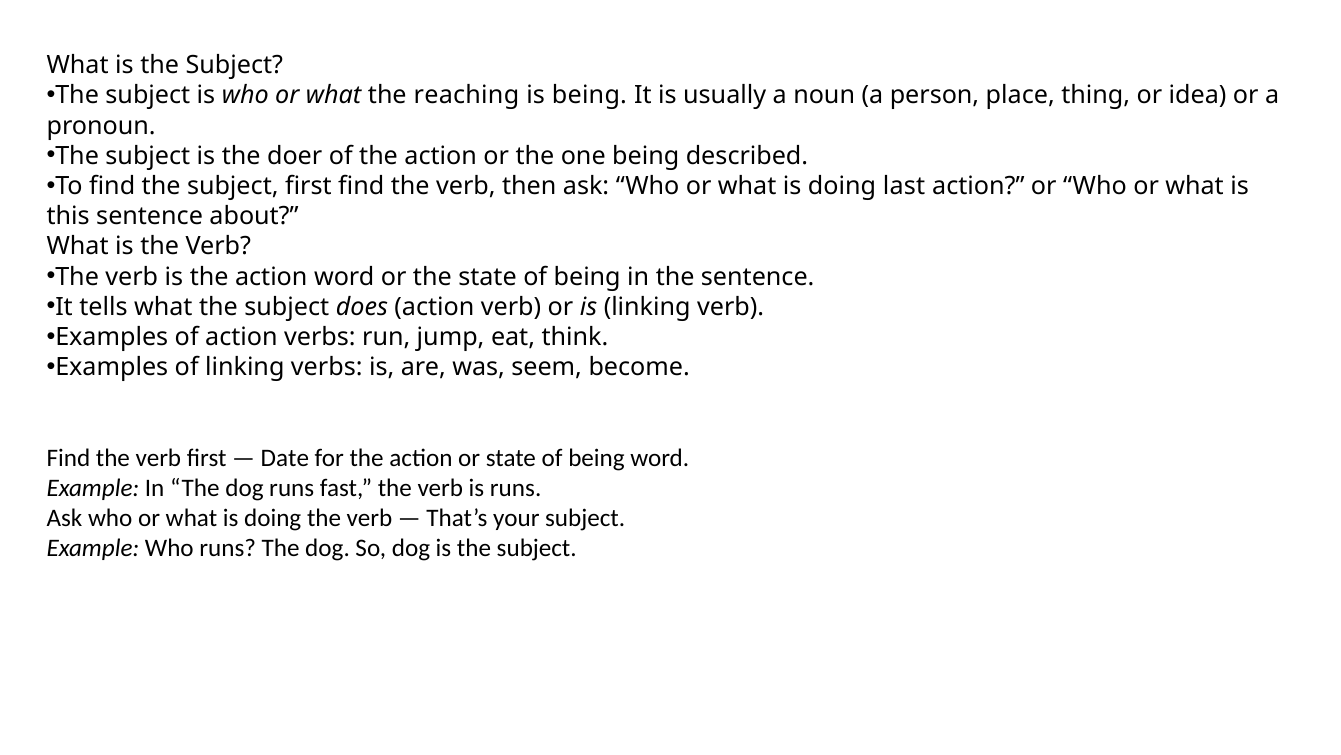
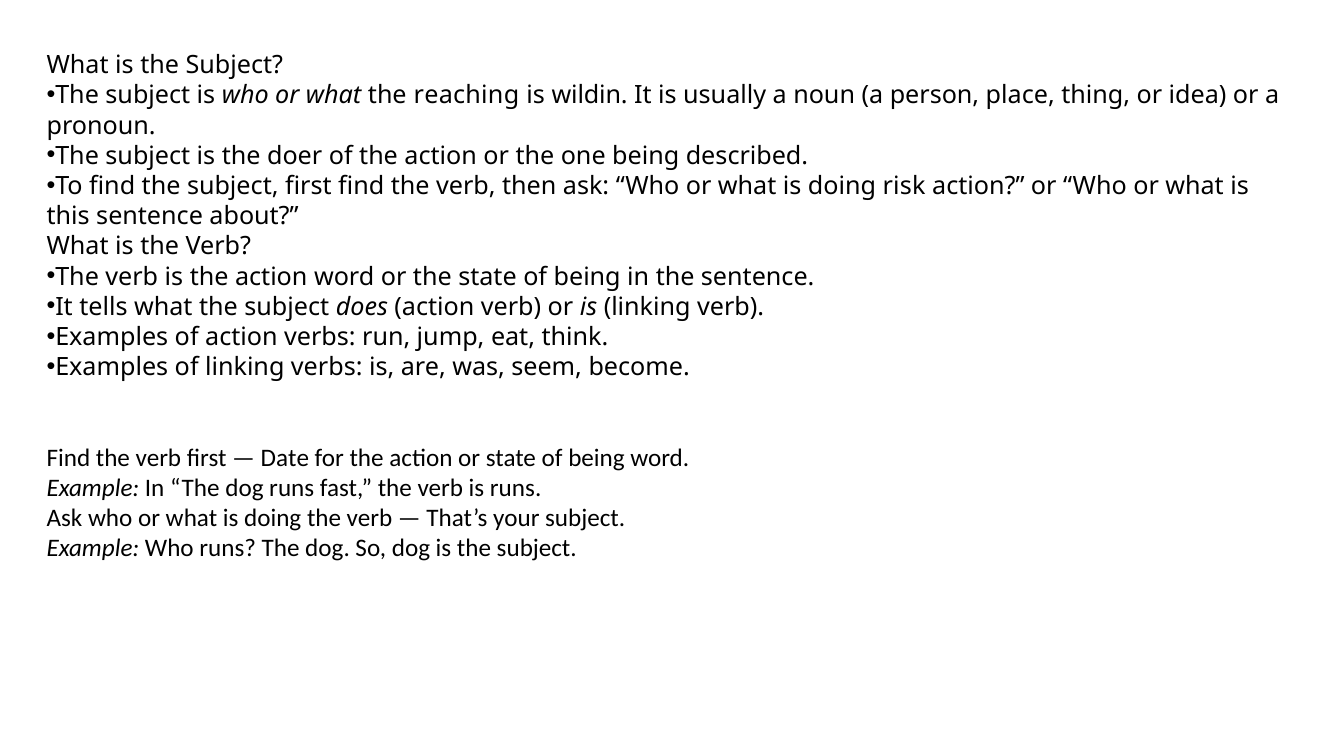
is being: being -> wildin (590, 95)
last: last -> risk (904, 186)
